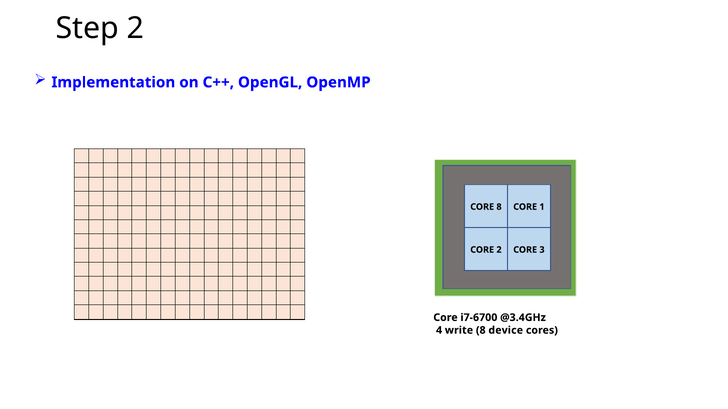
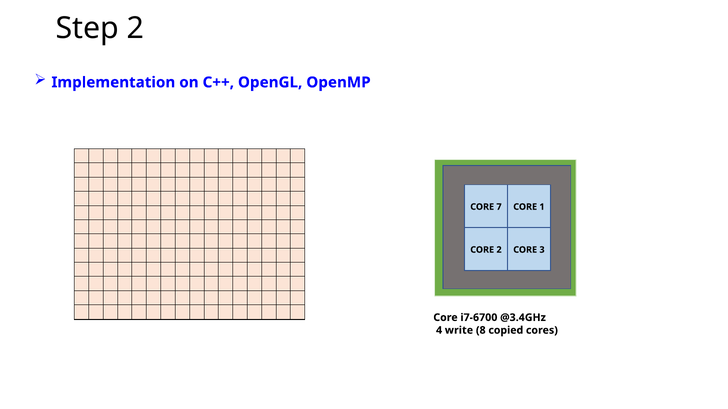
CORE 8: 8 -> 7 (499, 207)
device: device -> copied (506, 331)
